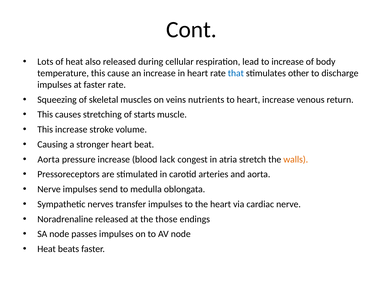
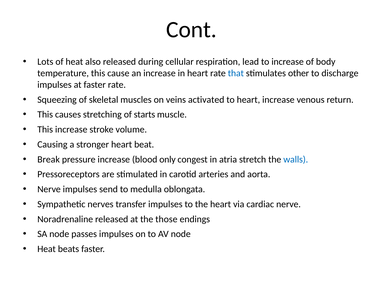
nutrients: nutrients -> activated (206, 99)
Aorta: Aorta -> Break (49, 159)
lack: lack -> only (167, 159)
walls colour: orange -> blue (296, 159)
